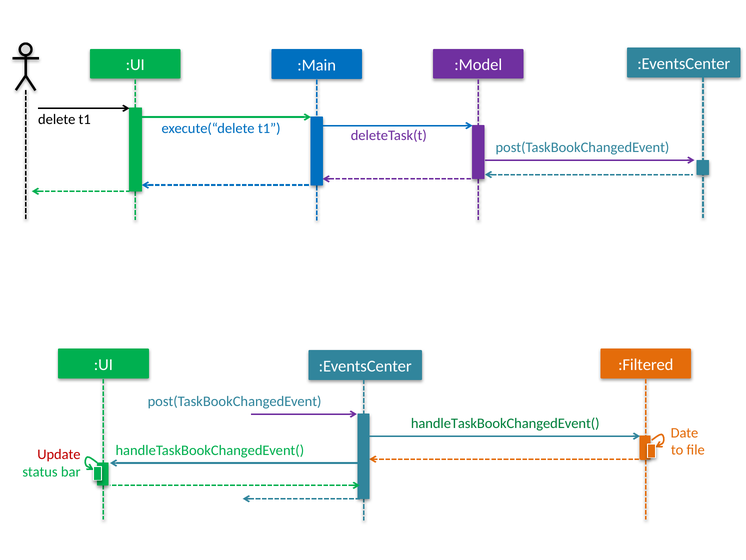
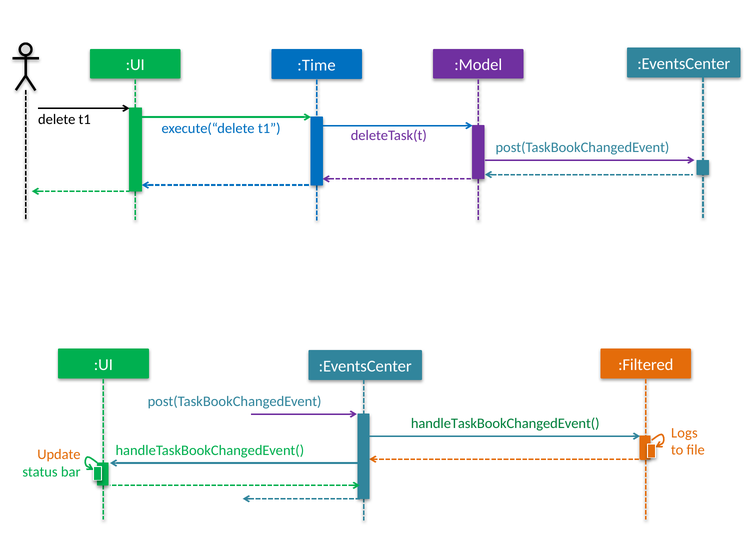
:Main: :Main -> :Time (317, 65)
Date: Date -> Logs (684, 432)
Update colour: red -> orange (59, 454)
